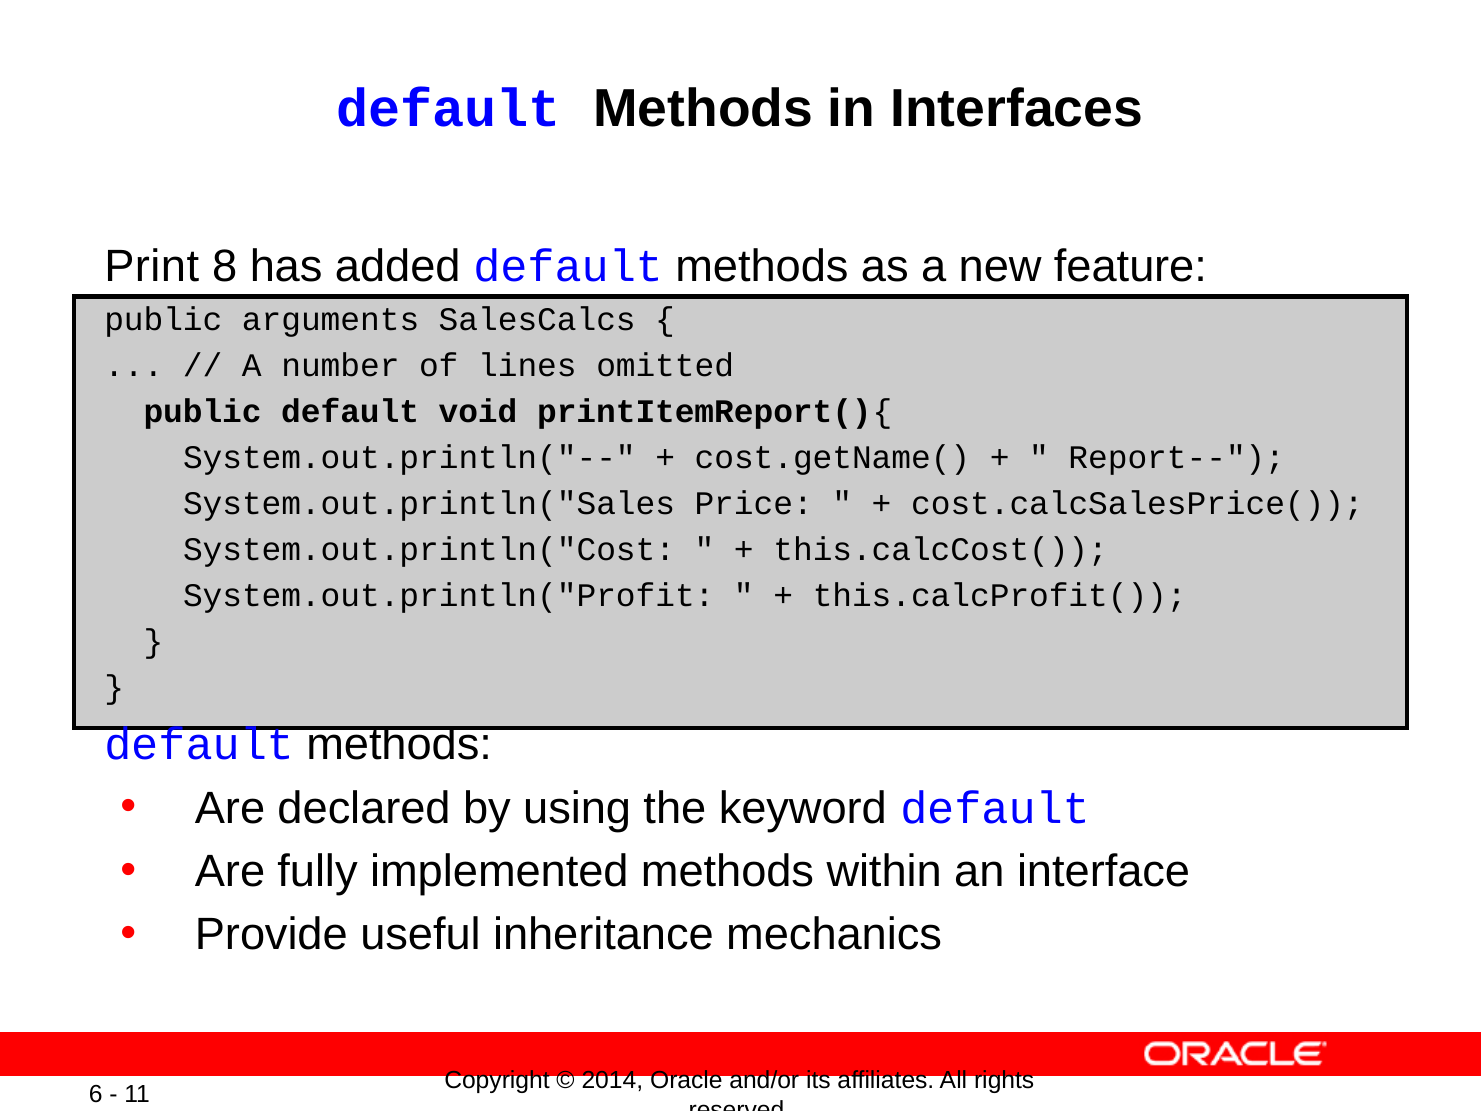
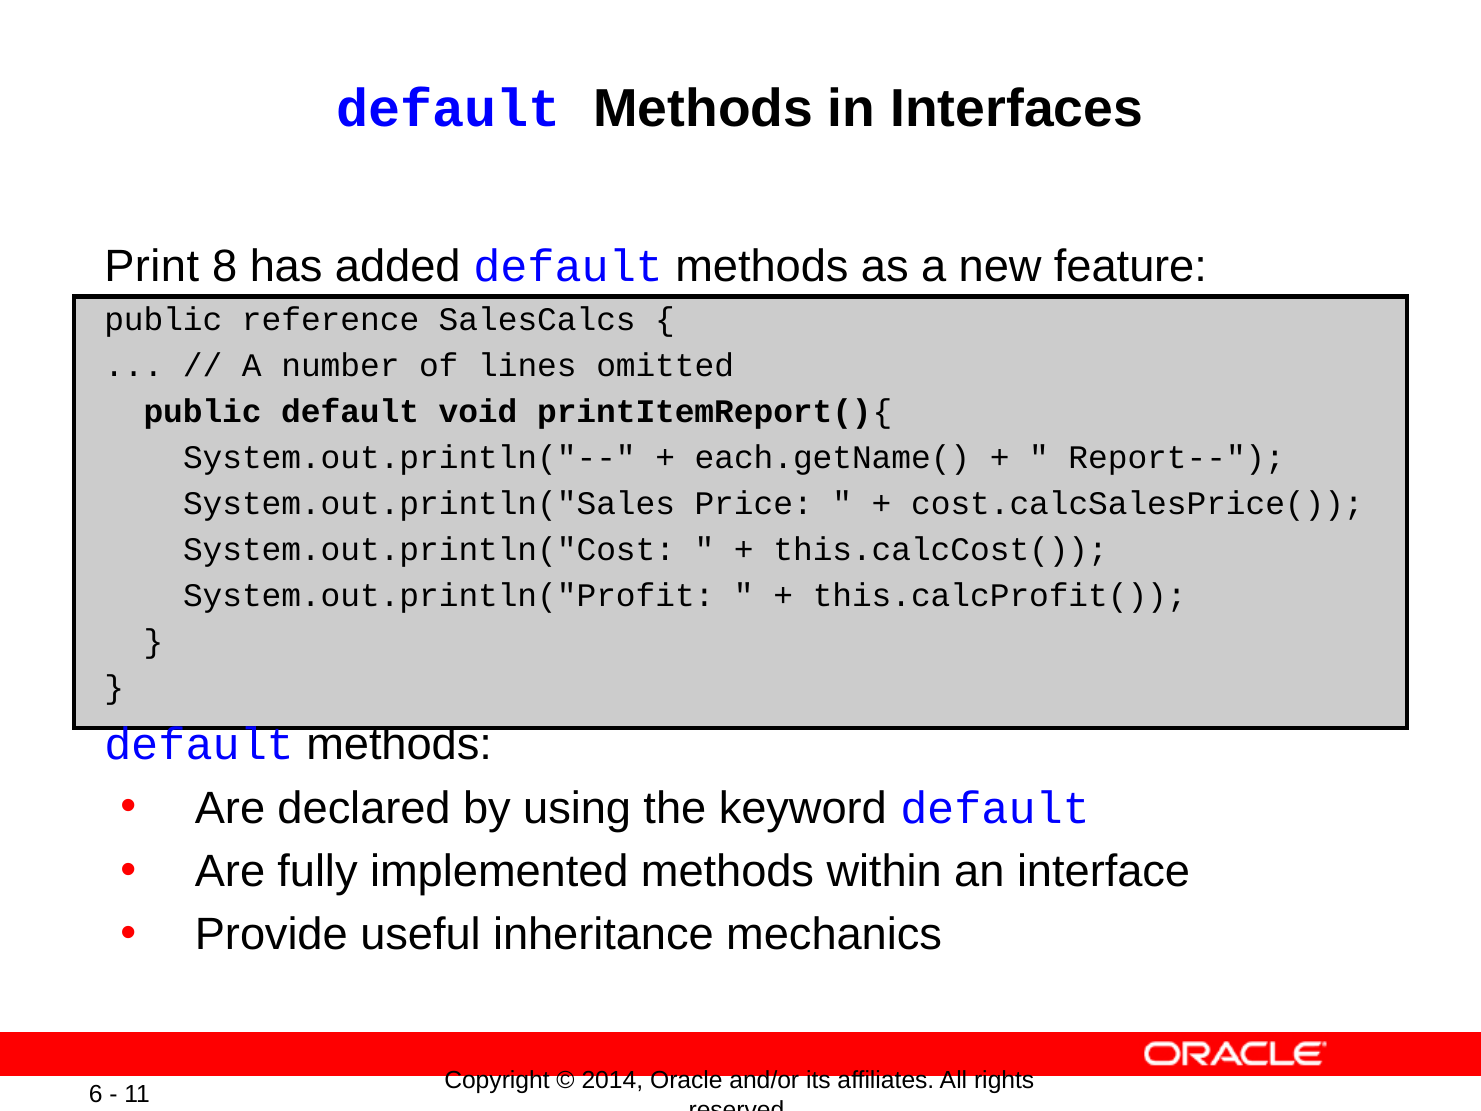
arguments: arguments -> reference (331, 319)
cost.getName(: cost.getName( -> each.getName( (832, 458)
